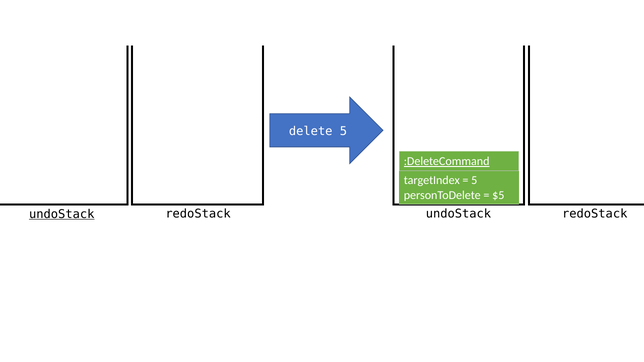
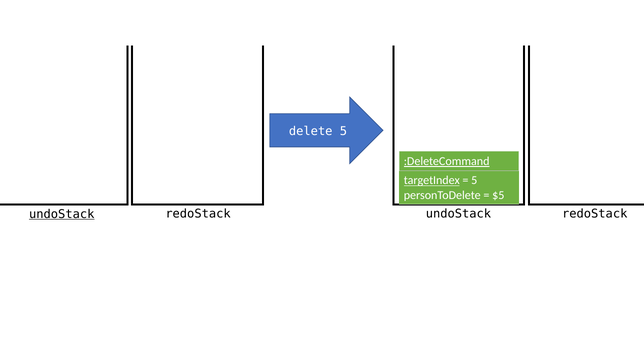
targetIndex underline: none -> present (432, 181)
